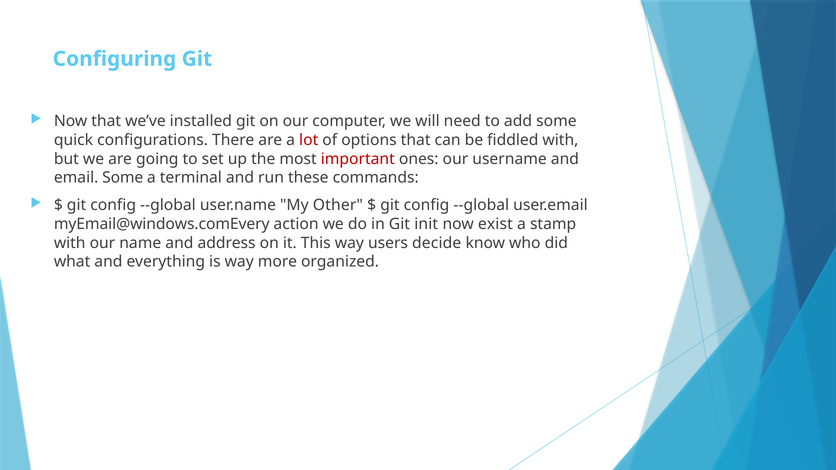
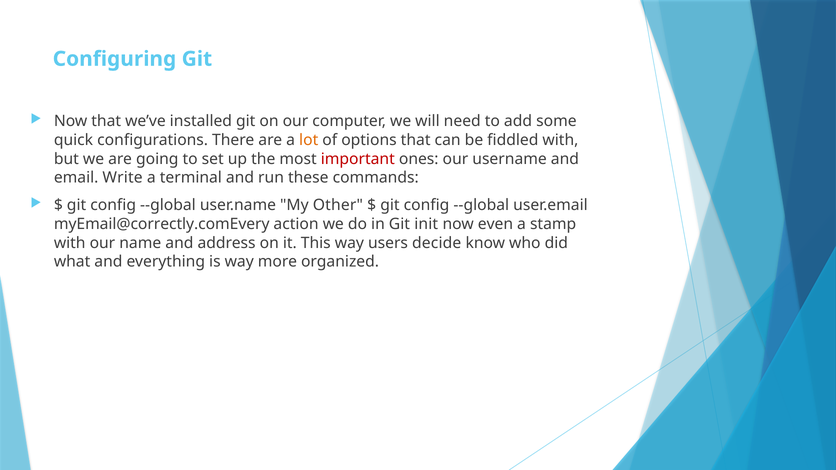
lot colour: red -> orange (309, 140)
email Some: Some -> Write (123, 178)
myEmail@windows.comEvery: myEmail@windows.comEvery -> myEmail@correctly.comEvery (162, 224)
exist: exist -> even (495, 224)
